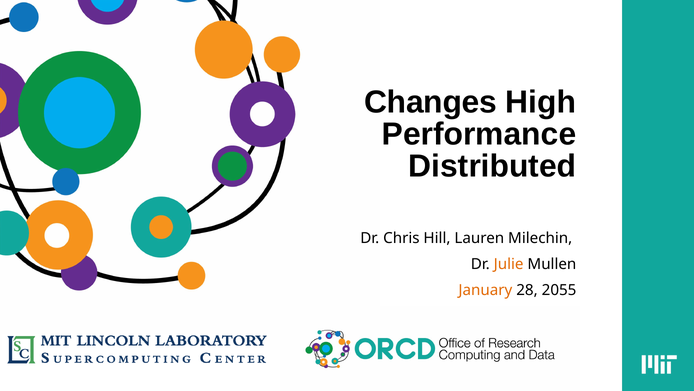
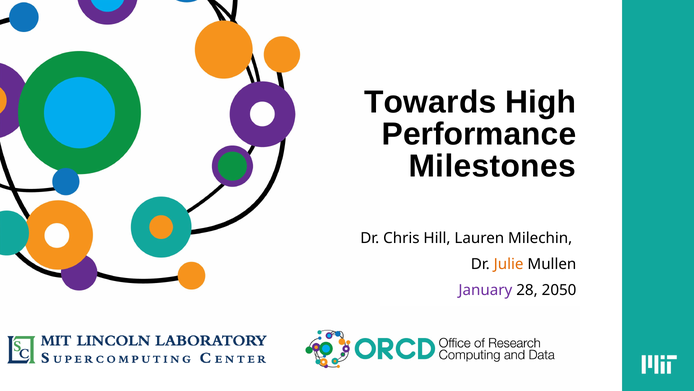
Changes: Changes -> Towards (430, 102)
Distributed: Distributed -> Milestones (492, 166)
January colour: orange -> purple (485, 290)
2055: 2055 -> 2050 (559, 290)
